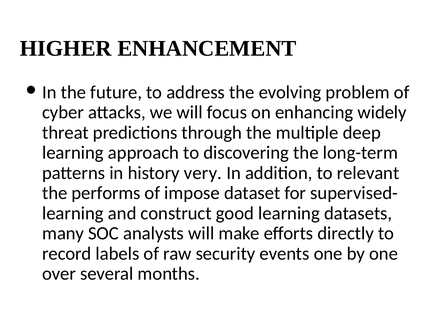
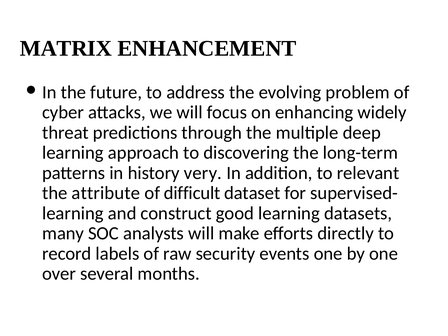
HIGHER: HIGHER -> MATRIX (66, 49)
performs: performs -> attribute (106, 193)
impose: impose -> difficult (192, 193)
